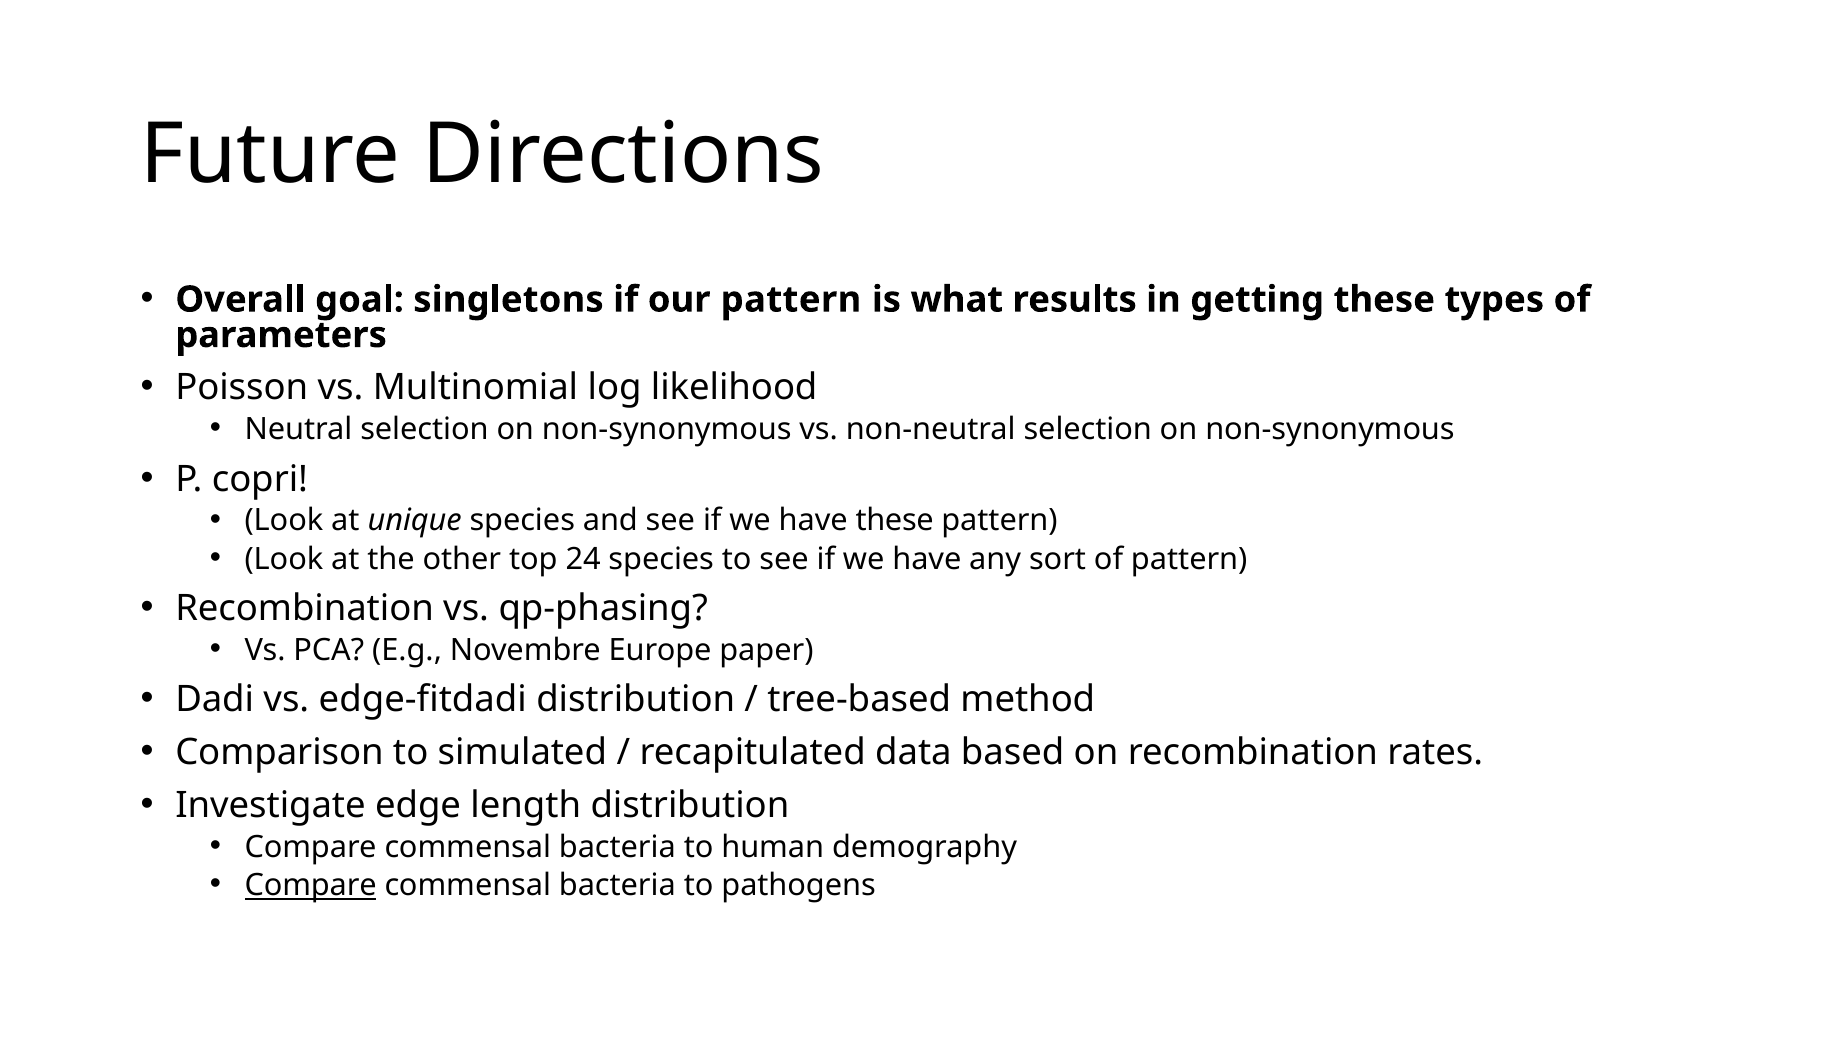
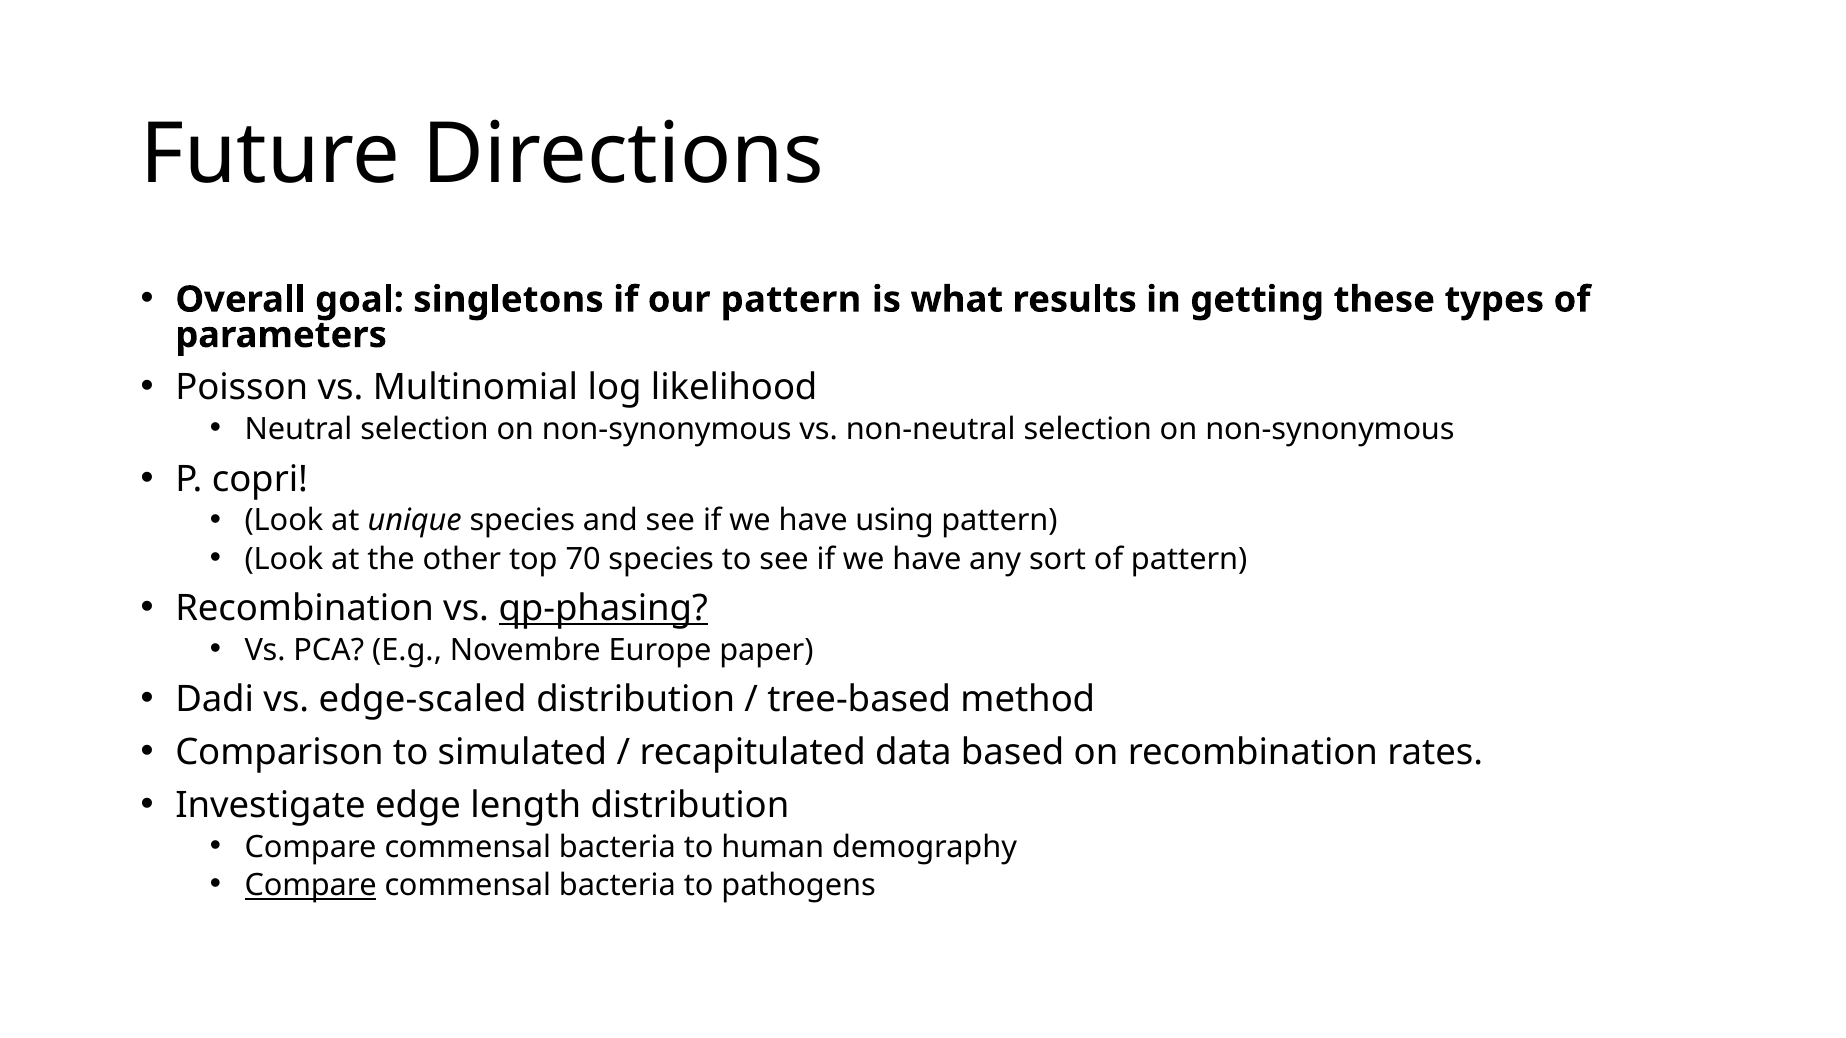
have these: these -> using (895, 521)
24: 24 -> 70 (583, 559)
qp-phasing underline: none -> present (603, 609)
edge-fitdadi: edge-fitdadi -> edge-scaled (423, 700)
